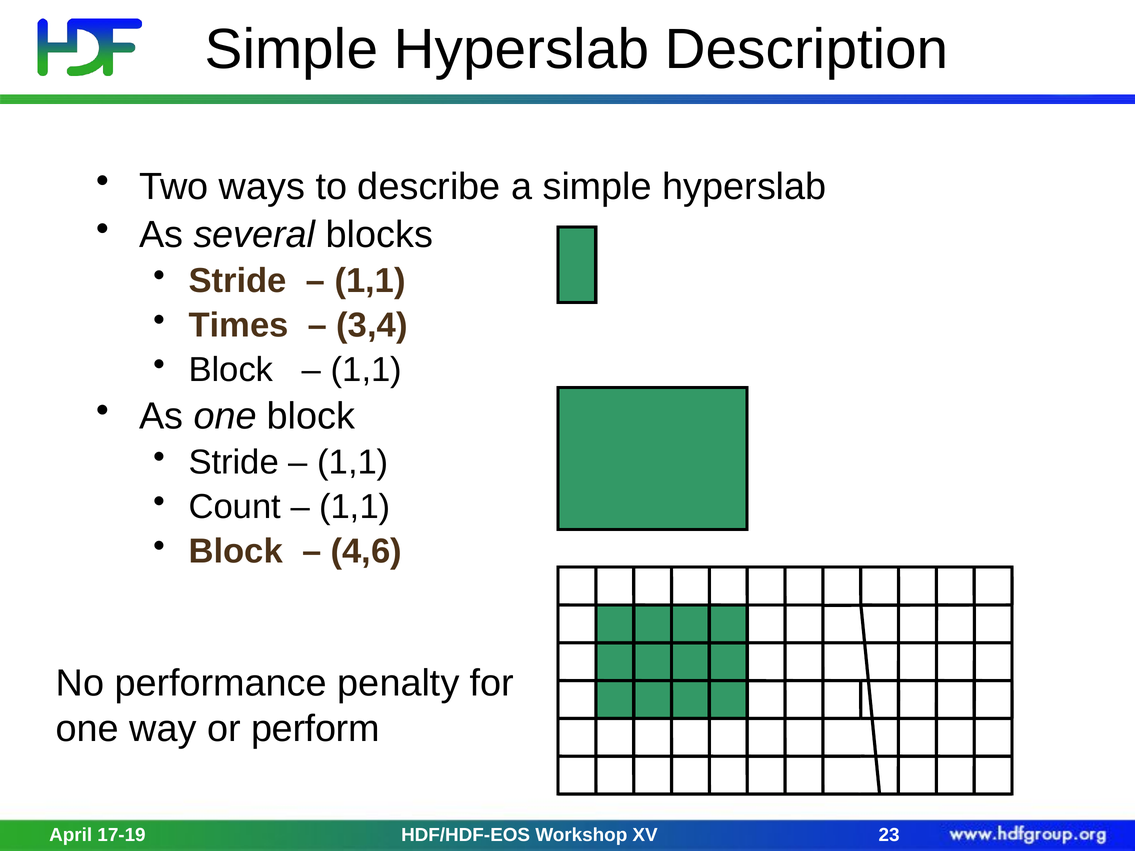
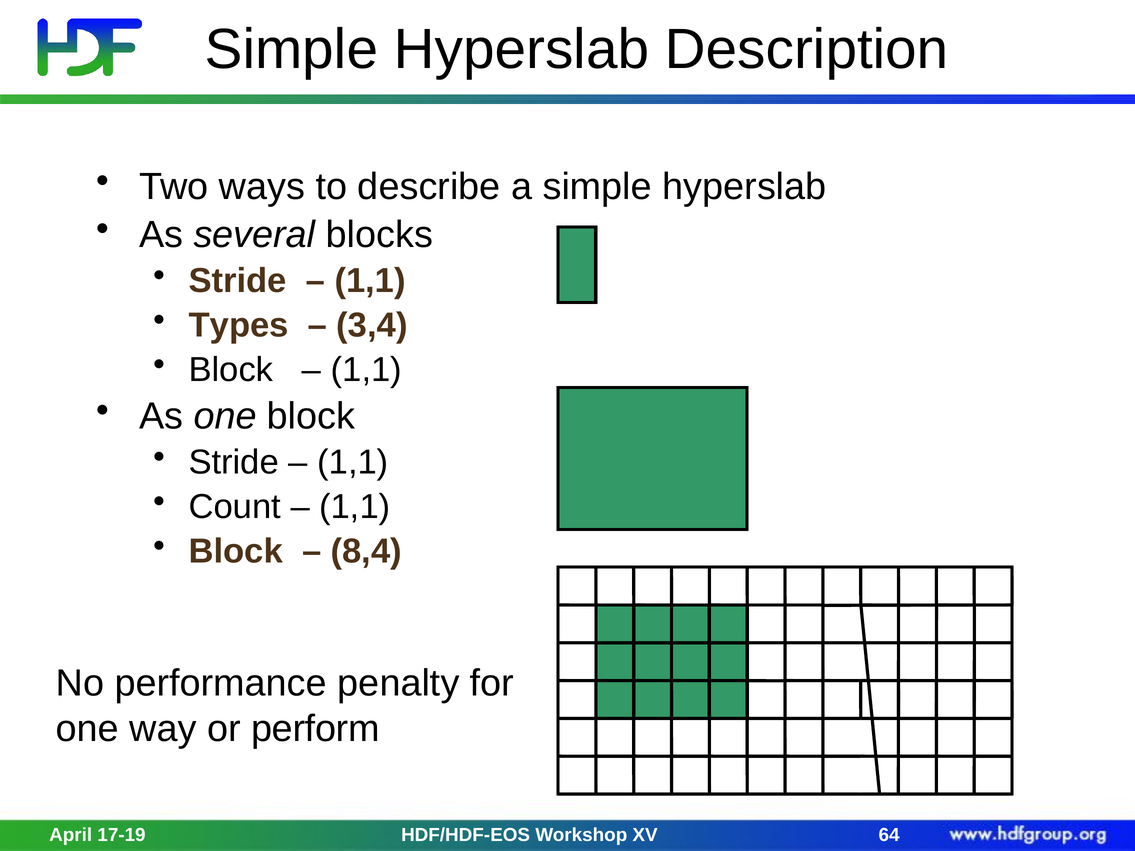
Times: Times -> Types (239, 325)
4,6: 4,6 -> 8,4 (366, 551)
23: 23 -> 64 (889, 835)
